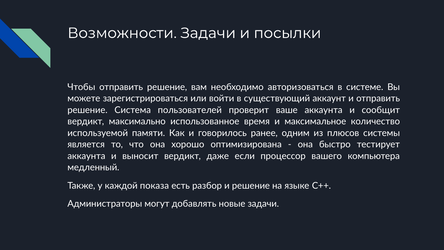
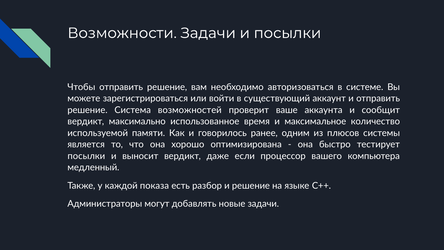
пользователей: пользователей -> возможностей (190, 110)
аккаунта: аккаунта -> посылки (86, 156)
